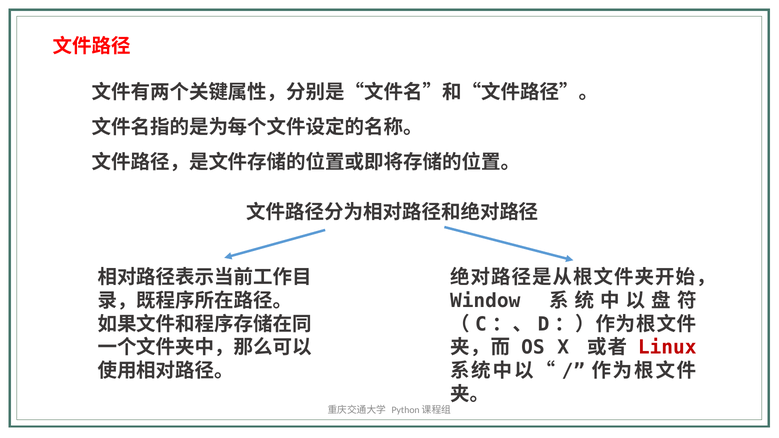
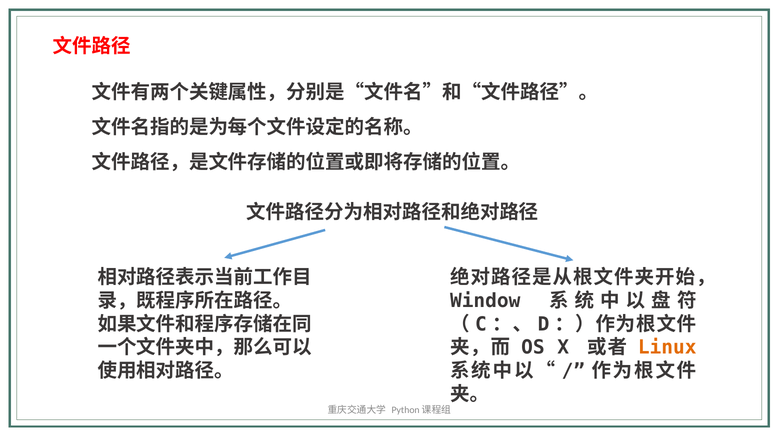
Linux colour: red -> orange (667, 348)
